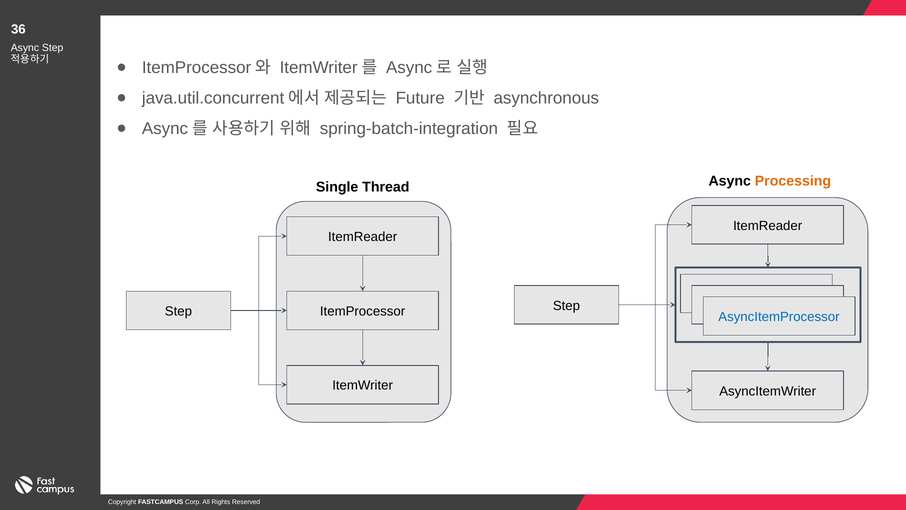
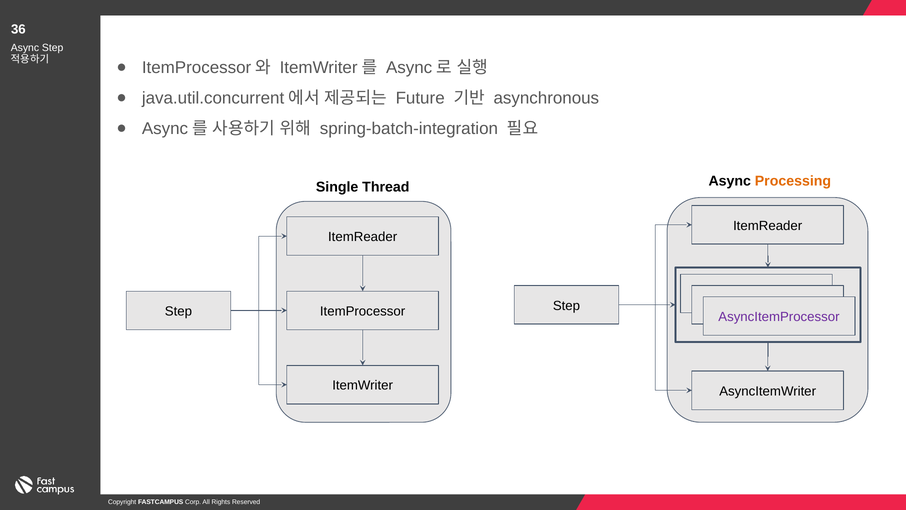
AsyncItemProcessor colour: blue -> purple (779, 317)
